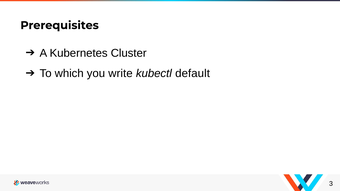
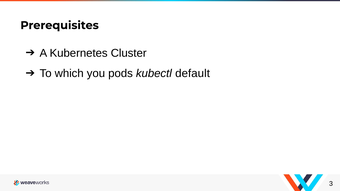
write: write -> pods (121, 74)
